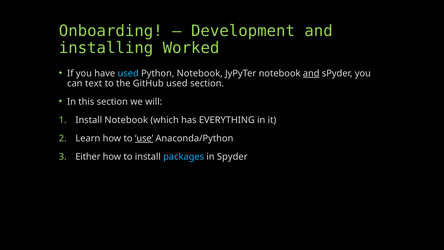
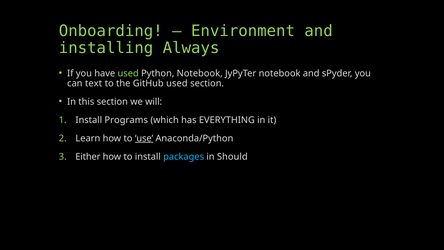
Development: Development -> Environment (243, 31)
Worked: Worked -> Always (191, 48)
used colour: light blue -> light green (128, 73)
and underline: present -> none (311, 73)
Install Notebook: Notebook -> Programs (126, 120)
in Spyder: Spyder -> Should (232, 156)
